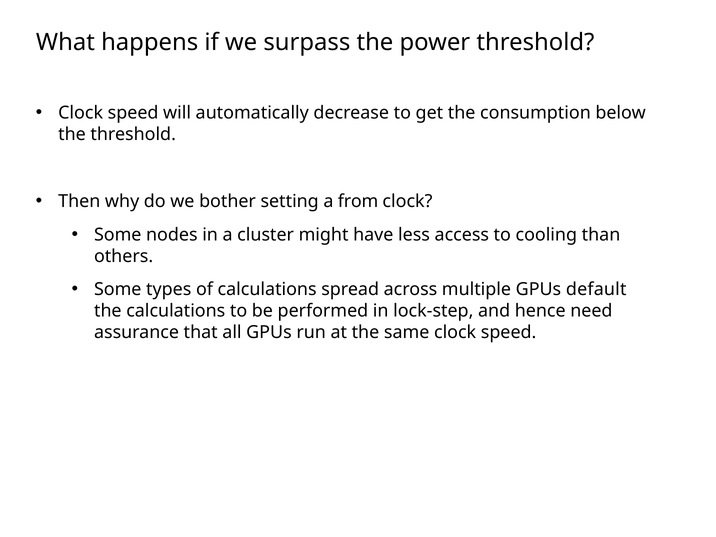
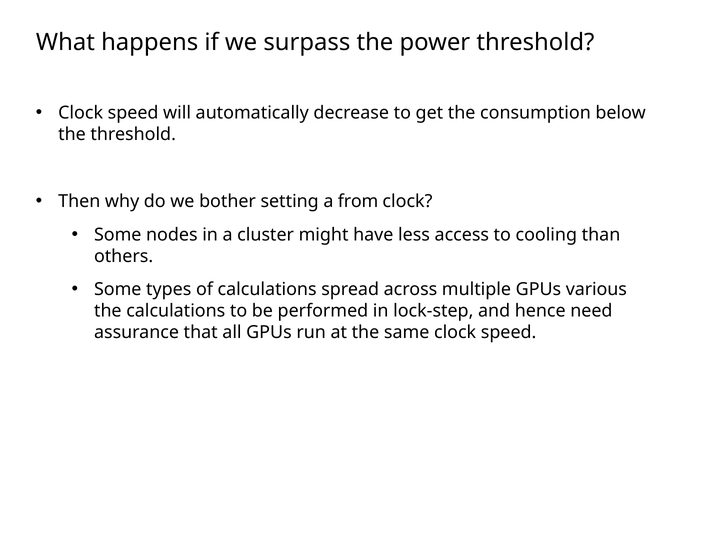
default: default -> various (596, 290)
